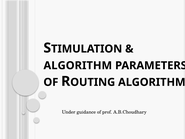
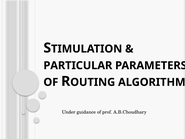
ALGORITHM: ALGORITHM -> PARTICULAR (78, 65)
